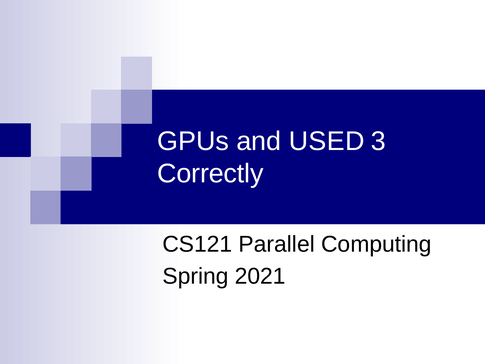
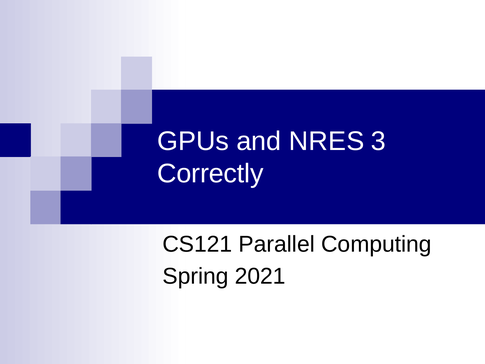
USED: USED -> NRES (327, 141)
